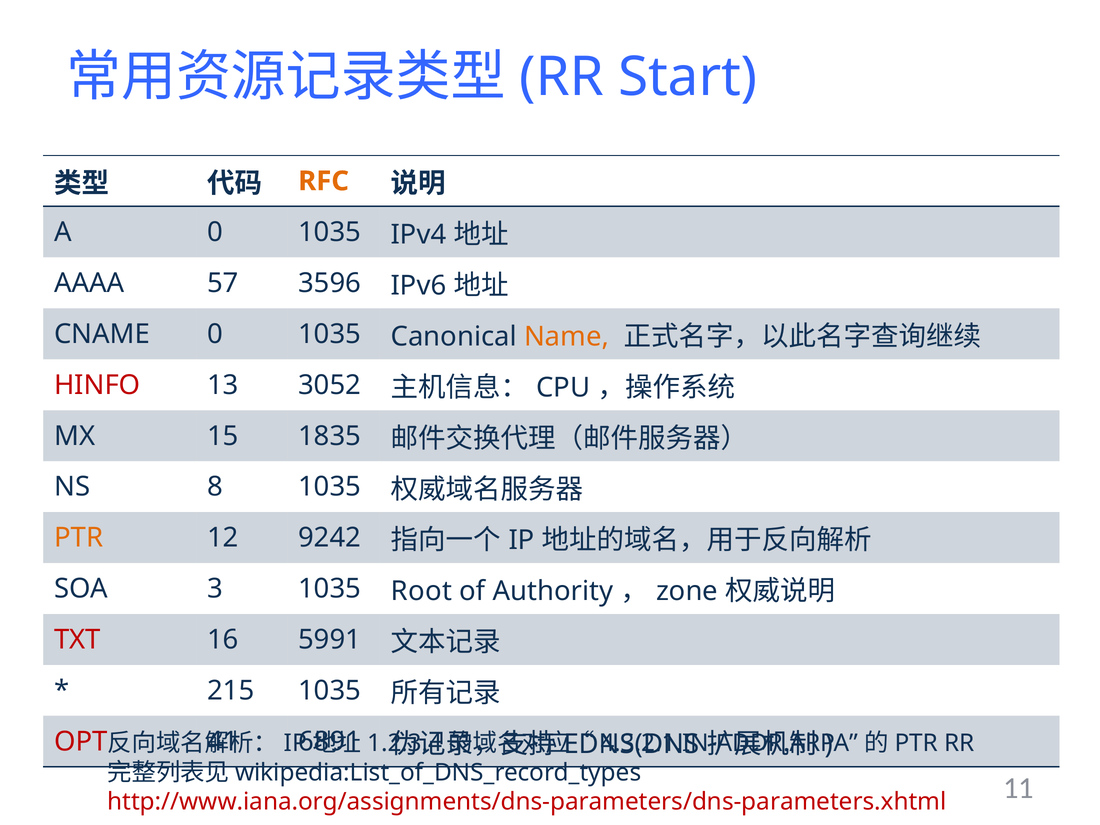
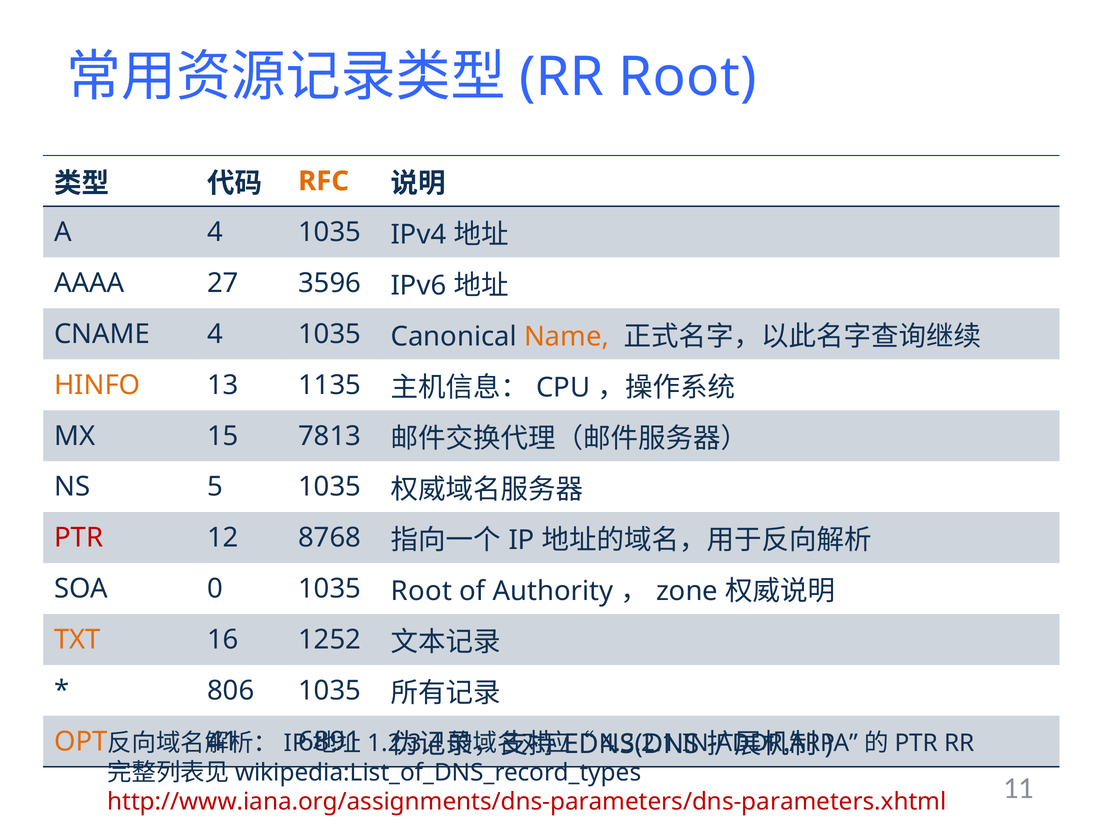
RR Start: Start -> Root (688, 77)
A 0: 0 -> 4 (215, 232)
57: 57 -> 27 (223, 283)
CNAME 0: 0 -> 4 (215, 334)
HINFO colour: red -> orange (97, 385)
3052: 3052 -> 1135 (330, 385)
1835: 1835 -> 7813 (330, 436)
8: 8 -> 5 (215, 487)
PTR colour: orange -> red (79, 538)
9242: 9242 -> 8768 (330, 538)
3: 3 -> 0 (215, 589)
TXT colour: red -> orange (77, 640)
5991: 5991 -> 1252 (330, 640)
215: 215 -> 806 (231, 691)
OPT colour: red -> orange (81, 741)
